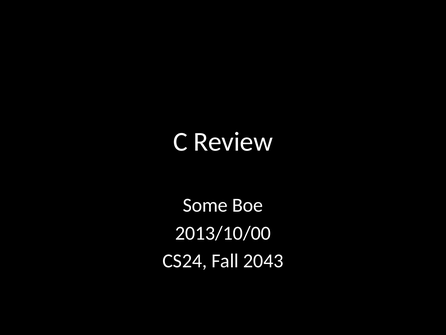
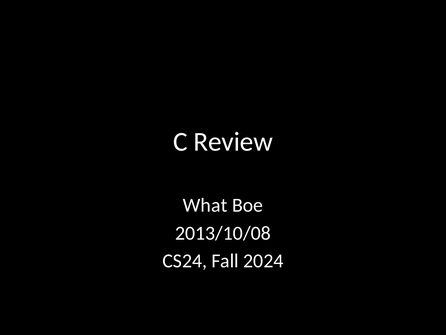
Some: Some -> What (205, 205)
2013/10/00: 2013/10/00 -> 2013/10/08 (223, 233)
2043: 2043 -> 2024 (263, 261)
